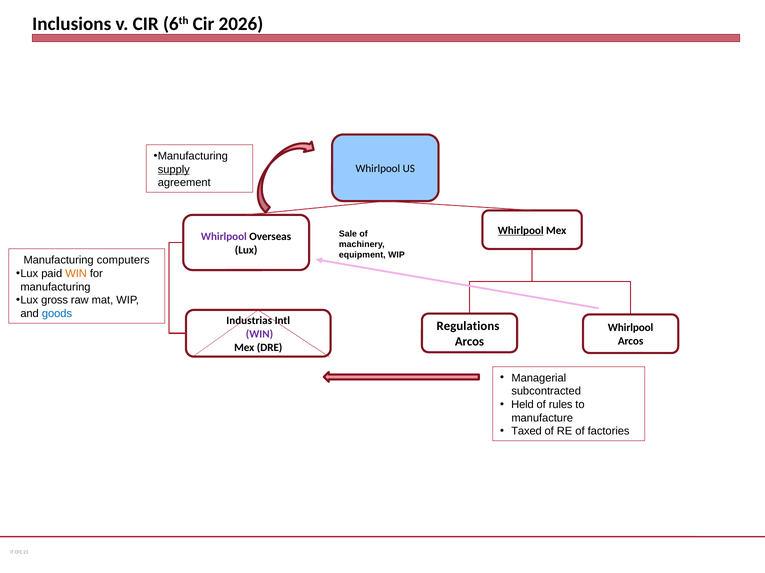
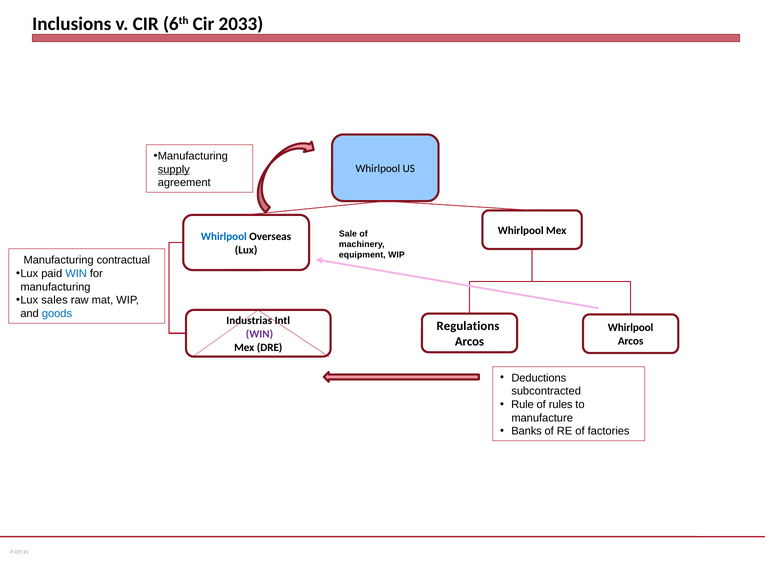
2026: 2026 -> 2033 (241, 24)
Whirlpool underline: present -> none (521, 231)
Whirlpool colour: purple -> blue (224, 237)
computers: computers -> contractual (123, 260)
WIN colour: orange -> blue (76, 274)
gross: gross -> sales (55, 301)
Managerial: Managerial -> Deductions (539, 378)
Held: Held -> Rule (523, 405)
Taxed: Taxed -> Banks (527, 432)
